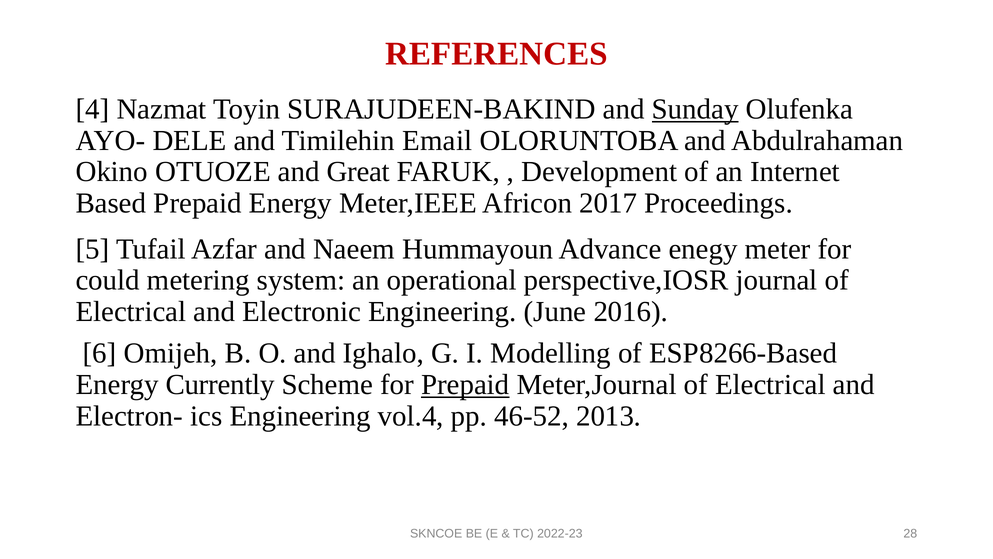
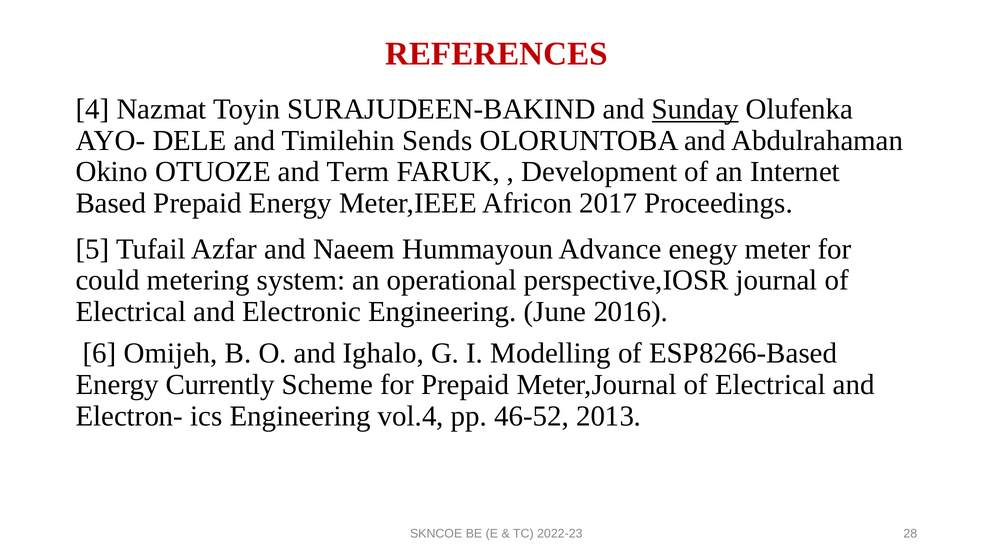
Email: Email -> Sends (437, 140)
Great: Great -> Term (358, 172)
Prepaid underline: present -> none (465, 384)
